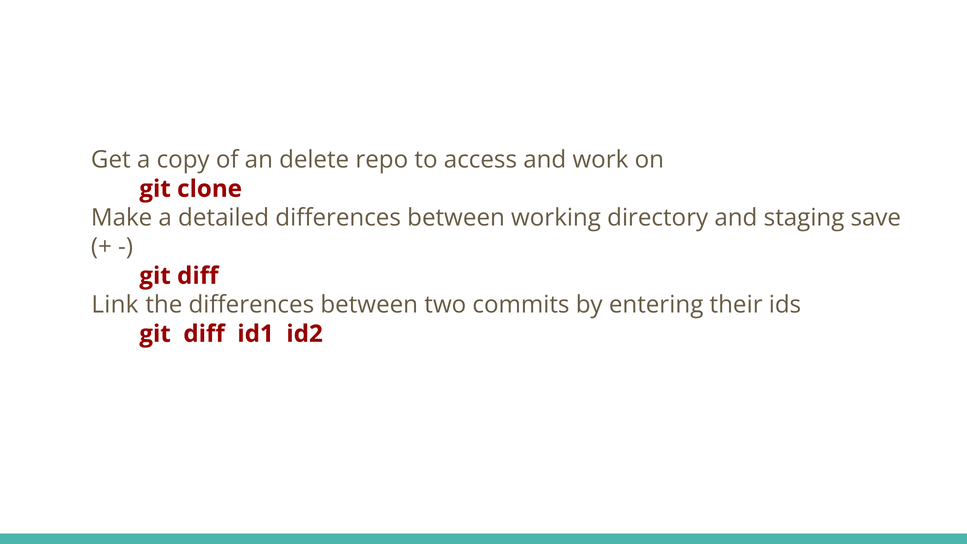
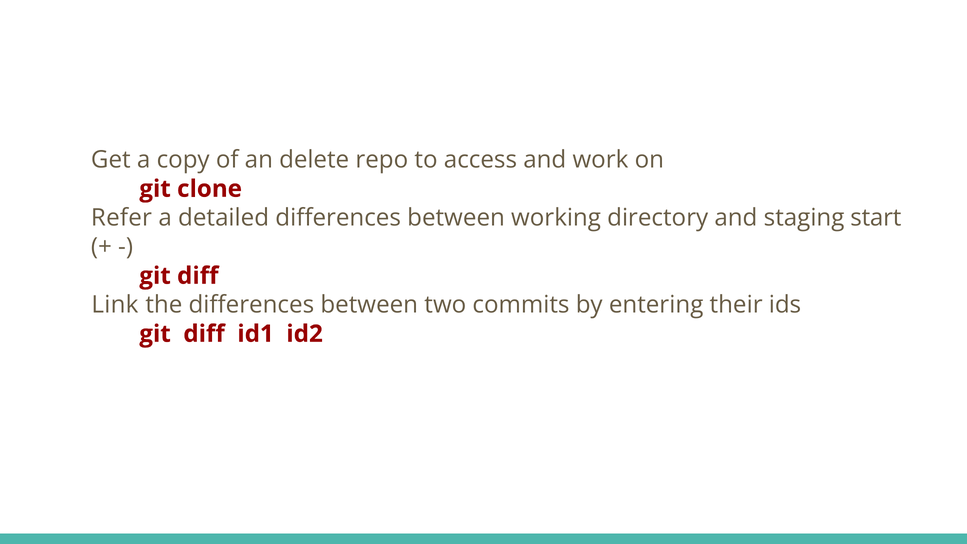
Make: Make -> Refer (121, 218)
save: save -> start (876, 218)
